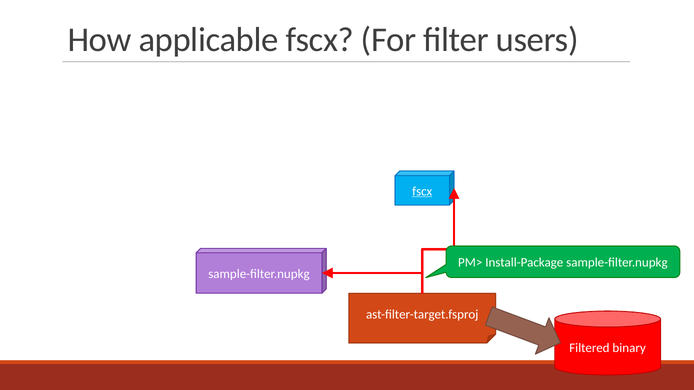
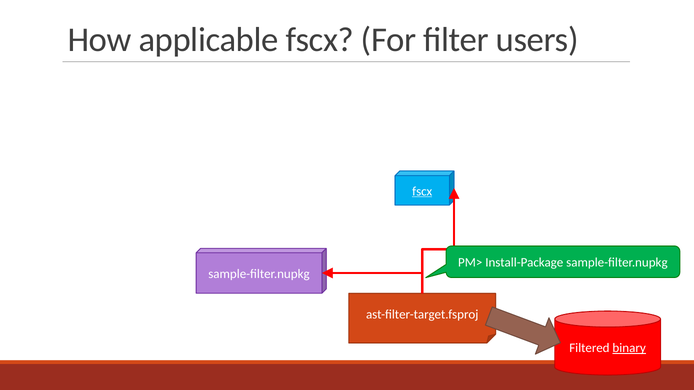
binary underline: none -> present (629, 348)
